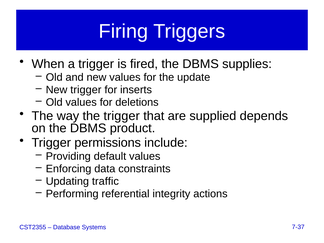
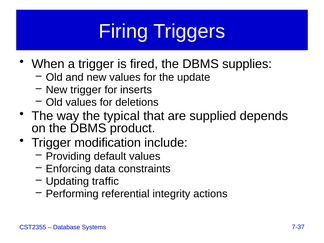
the trigger: trigger -> typical (122, 116)
permissions: permissions -> modification (108, 143)
